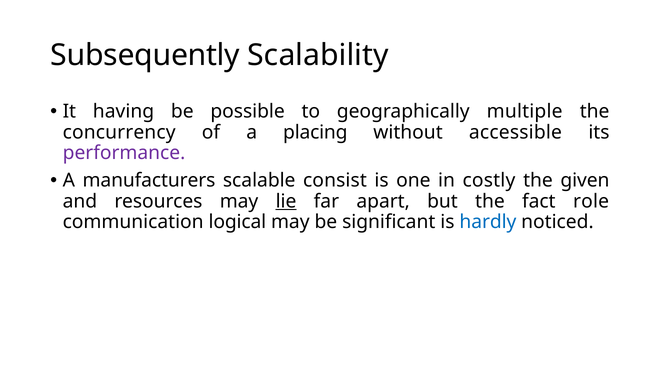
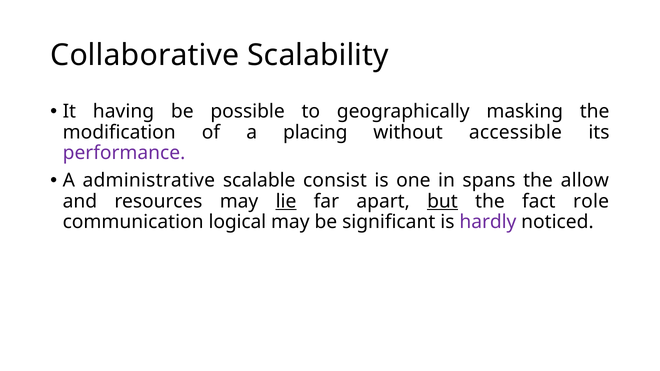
Subsequently: Subsequently -> Collaborative (145, 55)
multiple: multiple -> masking (525, 112)
concurrency: concurrency -> modification (119, 132)
manufacturers: manufacturers -> administrative (149, 181)
costly: costly -> spans (489, 181)
given: given -> allow (585, 181)
but underline: none -> present (442, 201)
hardly colour: blue -> purple (488, 222)
